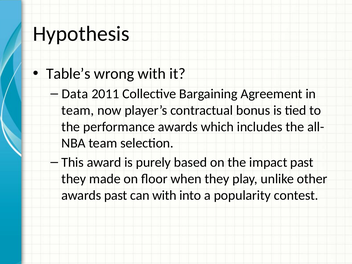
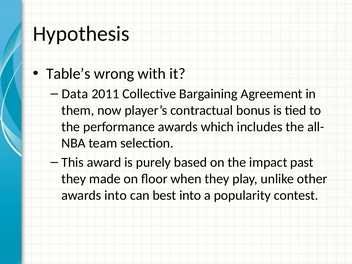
team: team -> them (78, 110)
awards past: past -> into (116, 195)
can with: with -> best (164, 195)
